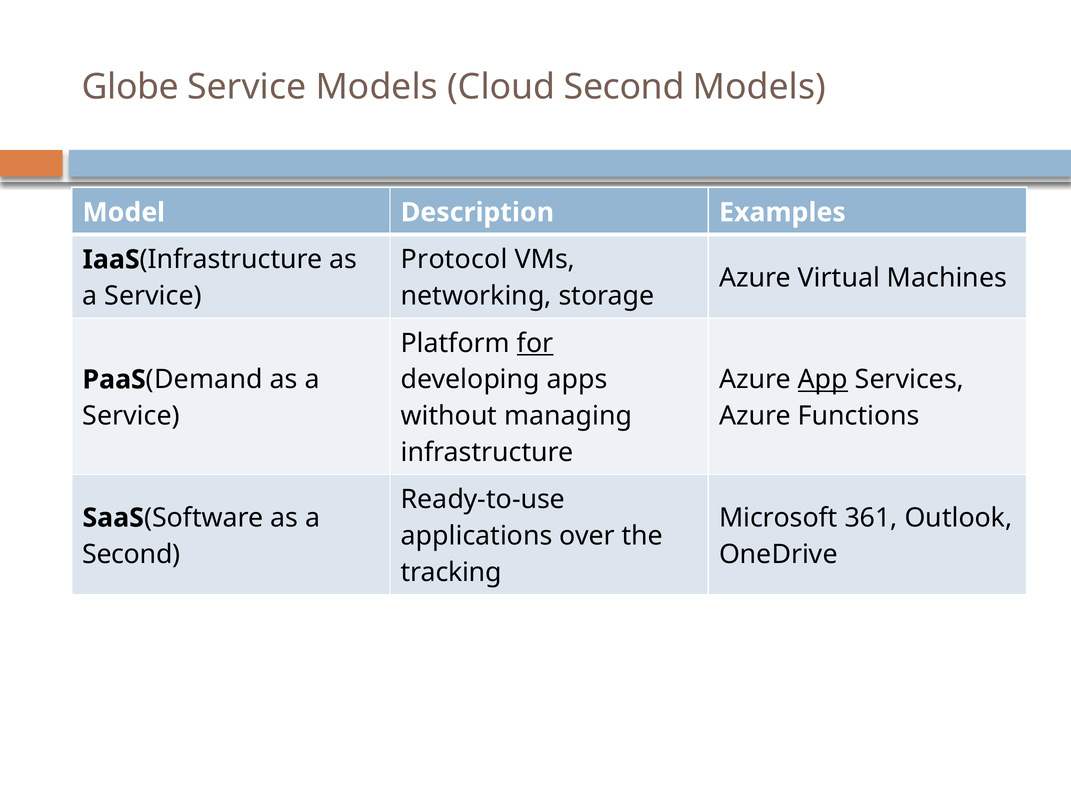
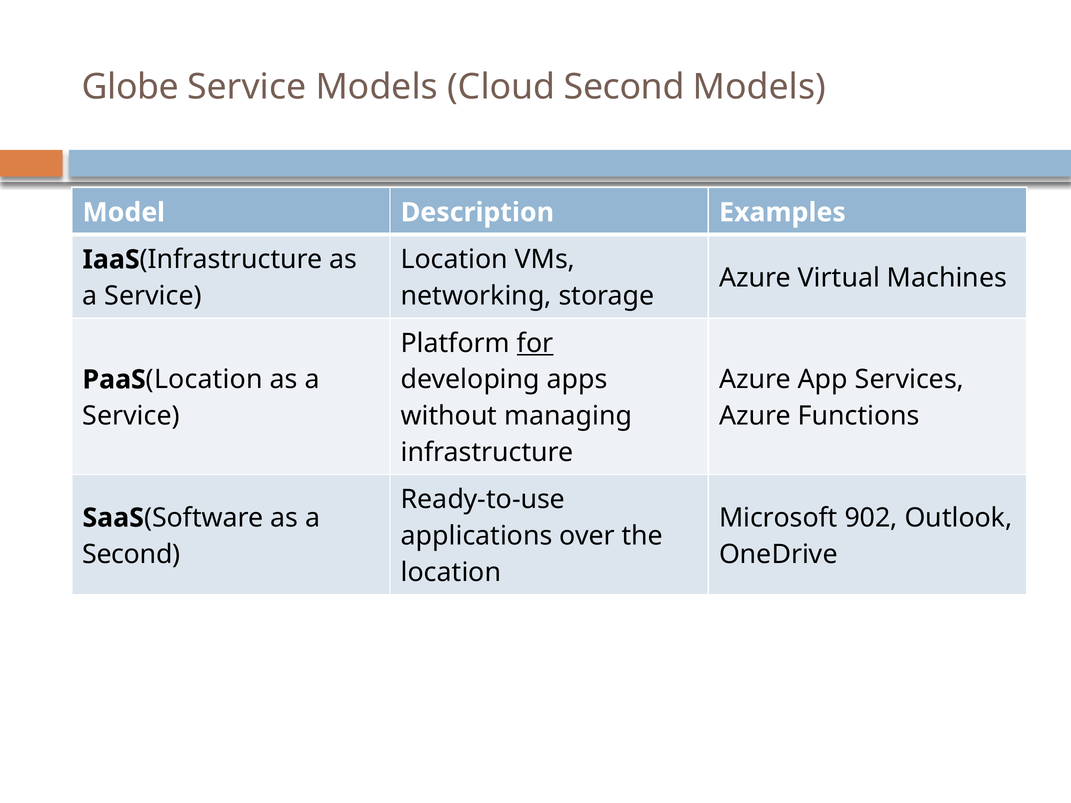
Protocol: Protocol -> Location (454, 260)
App underline: present -> none (823, 380)
Demand: Demand -> Location (204, 380)
361: 361 -> 902 (871, 518)
tracking: tracking -> location (451, 573)
